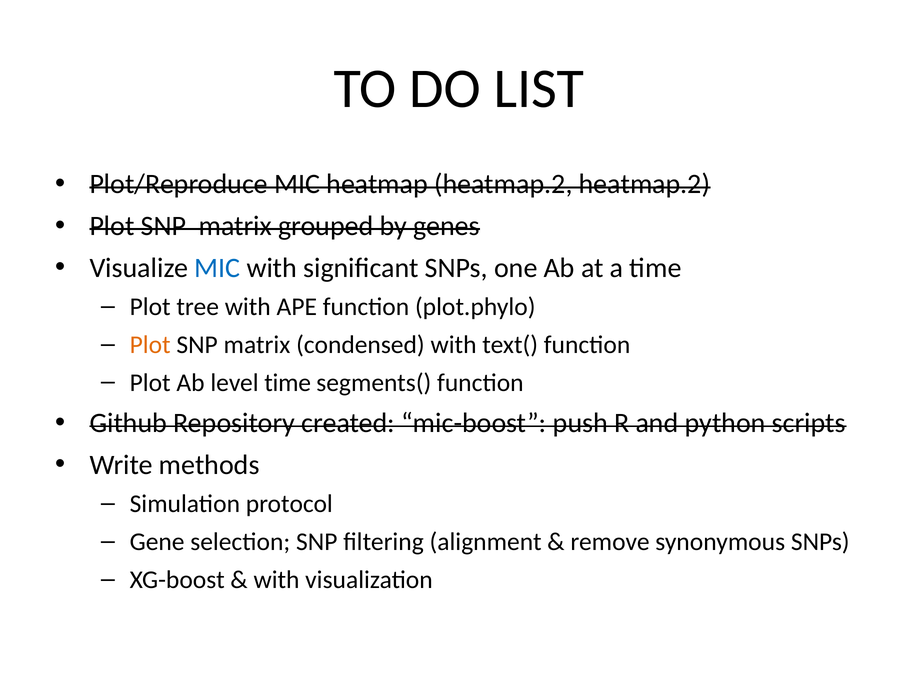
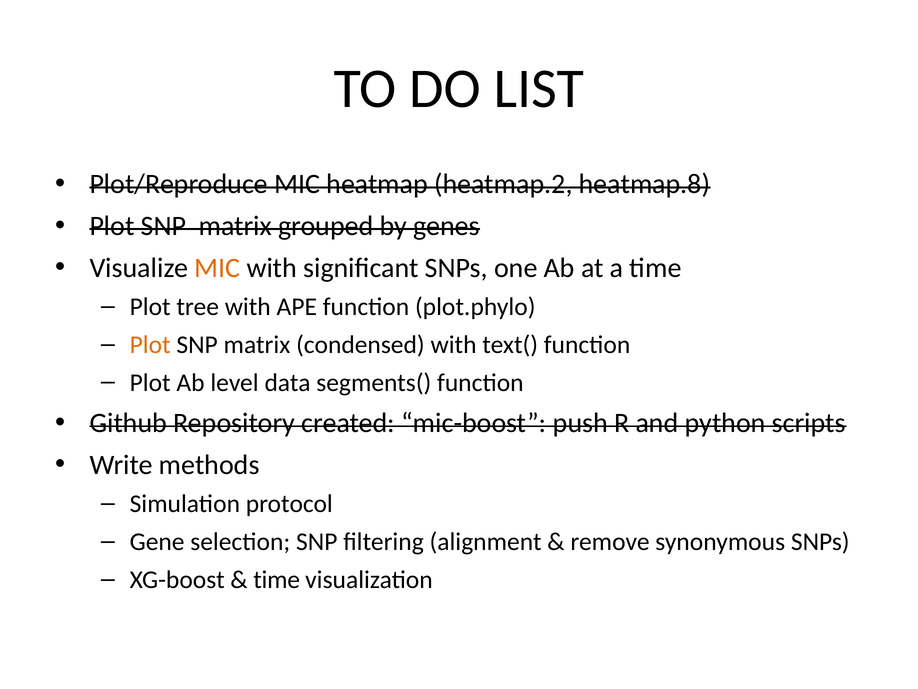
heatmap.2 heatmap.2: heatmap.2 -> heatmap.8 (644, 184)
MIC colour: blue -> orange (217, 268)
level time: time -> data (288, 382)
with: with -> time (277, 579)
